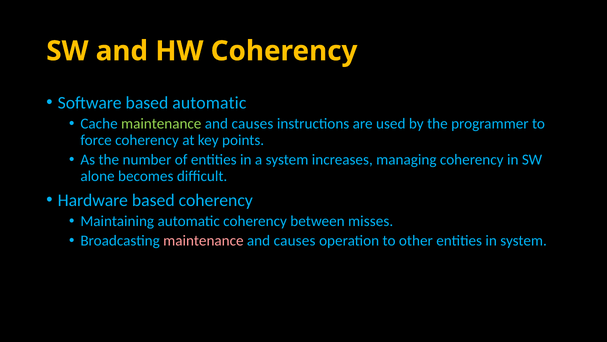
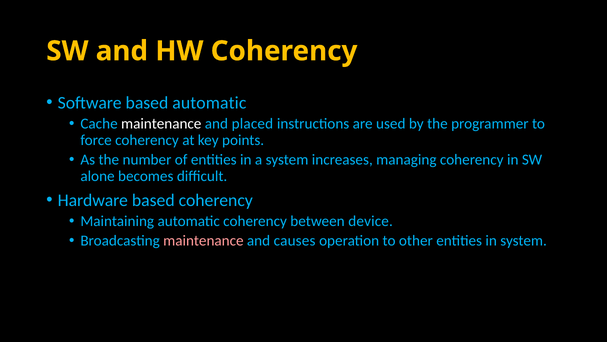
maintenance colour: light green -> white (161, 124)
causes: causes -> placed (252, 124)
misses: misses -> device (371, 221)
